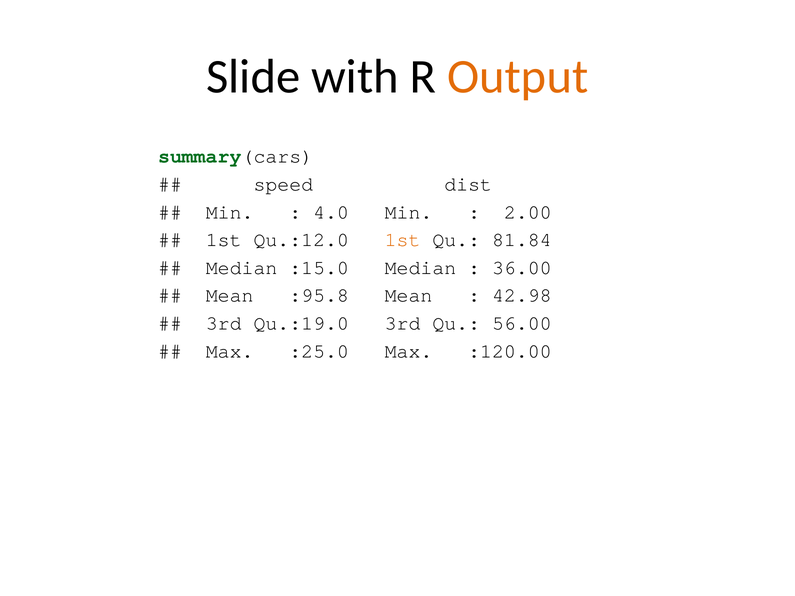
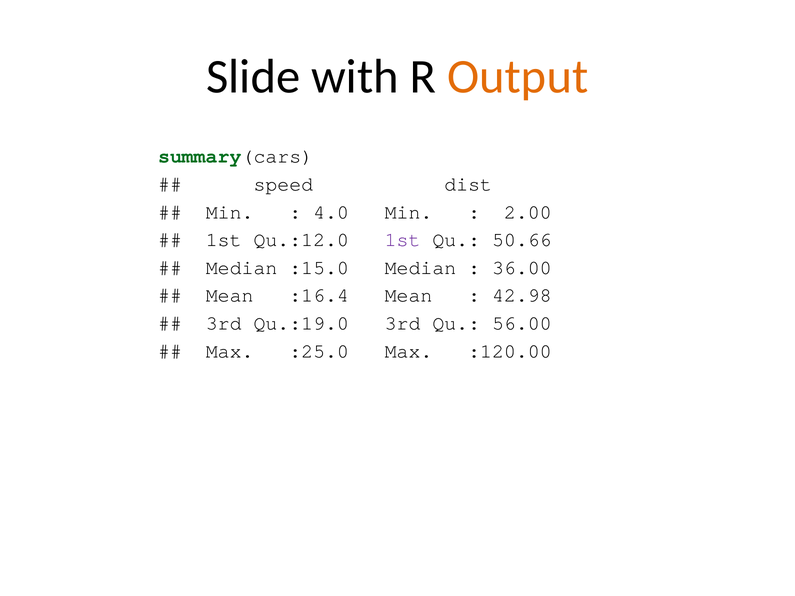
1st colour: orange -> purple (403, 240)
81.84: 81.84 -> 50.66 (522, 240)
:95.8: :95.8 -> :16.4 (319, 296)
